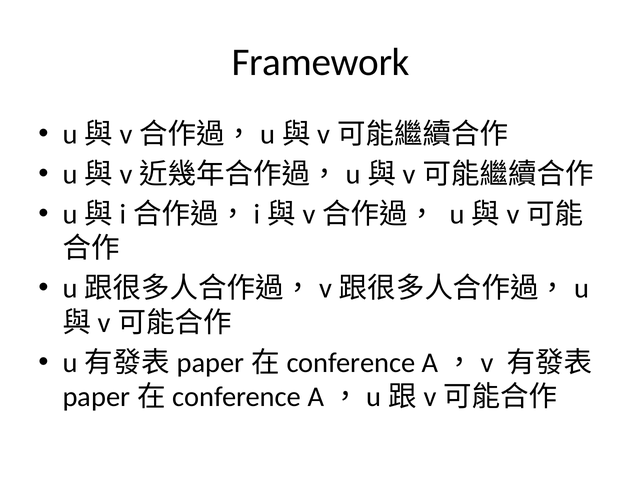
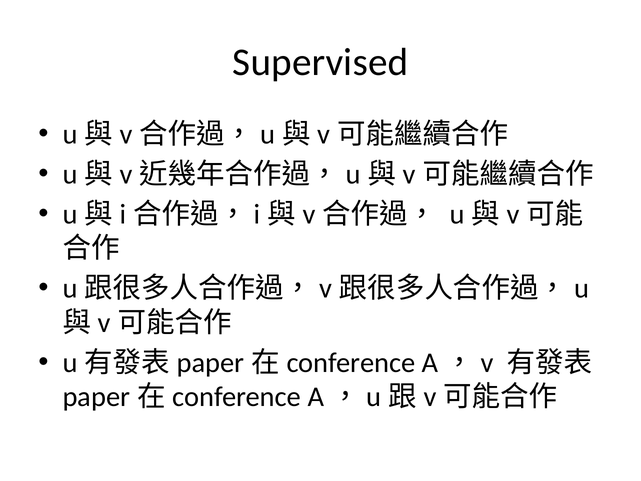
Framework: Framework -> Supervised (320, 62)
